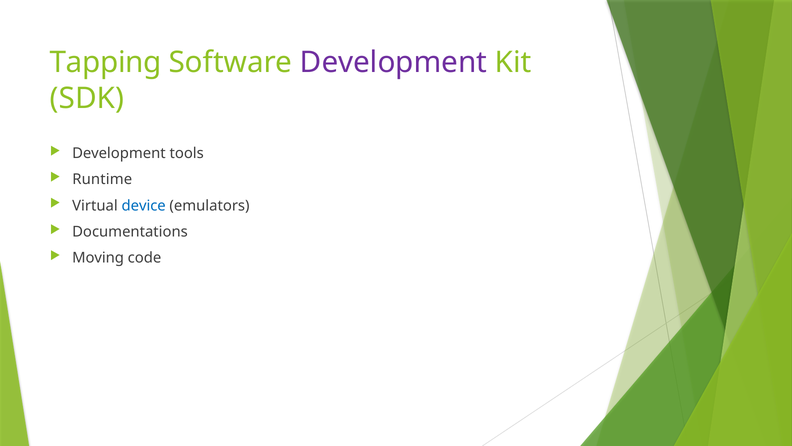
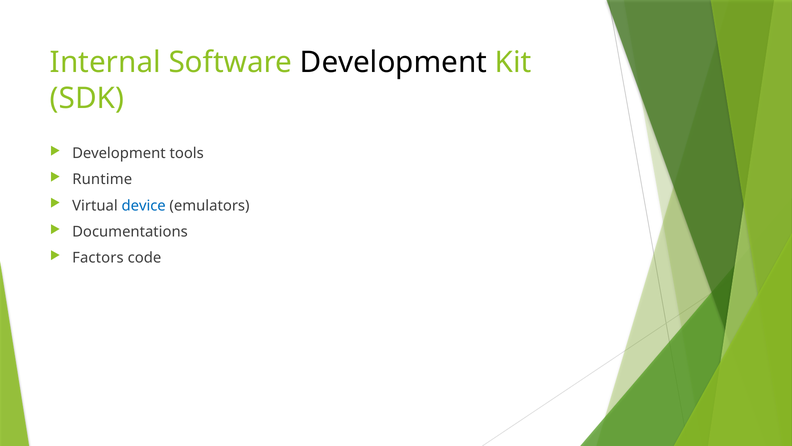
Tapping: Tapping -> Internal (105, 62)
Development colour: purple -> black (394, 62)
Moving: Moving -> Factors (98, 258)
